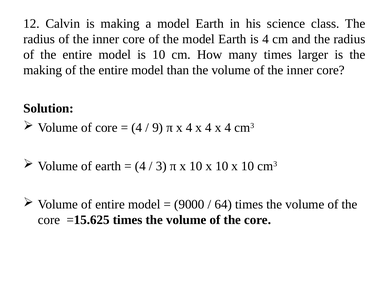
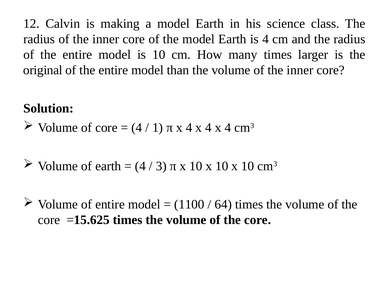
making: making -> original (43, 70)
9: 9 -> 1 (158, 128)
9000: 9000 -> 1100 (189, 205)
